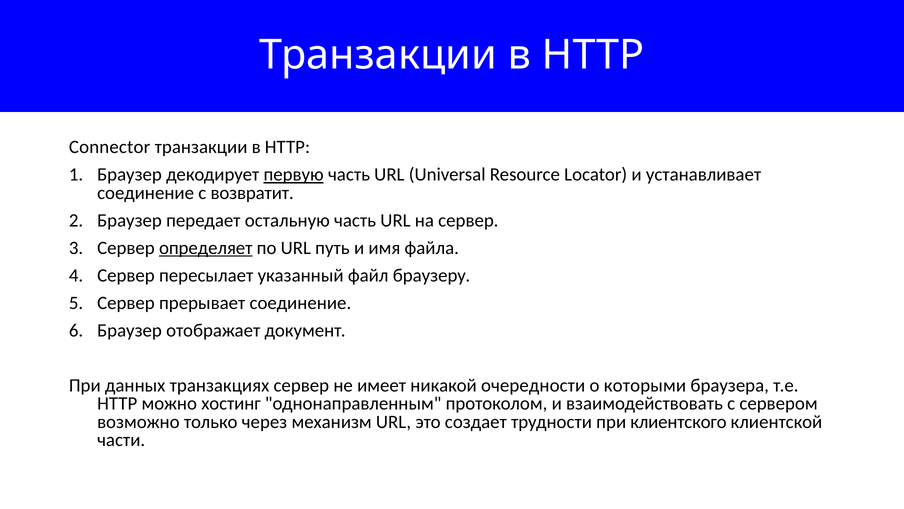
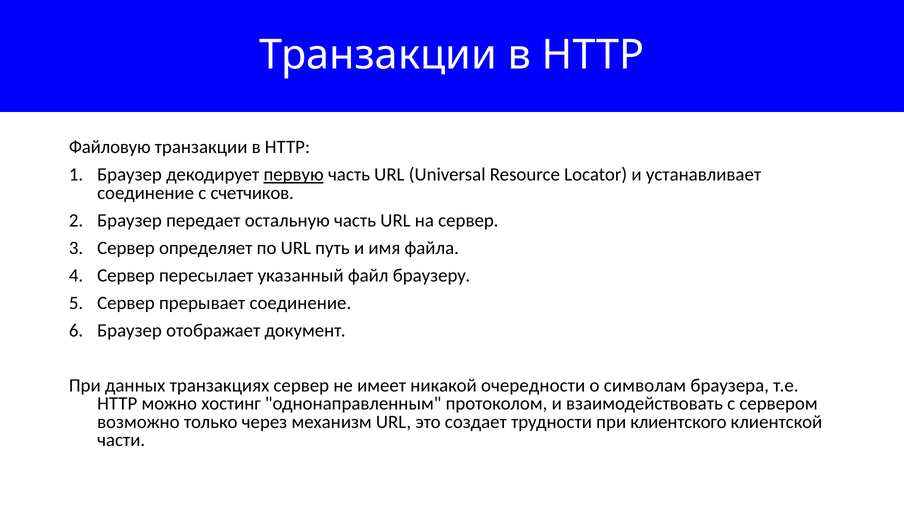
Connector: Connector -> Файловую (110, 147)
возвратит: возвратит -> счетчиков (252, 193)
определяет underline: present -> none (206, 248)
которыми: которыми -> символам (645, 385)
